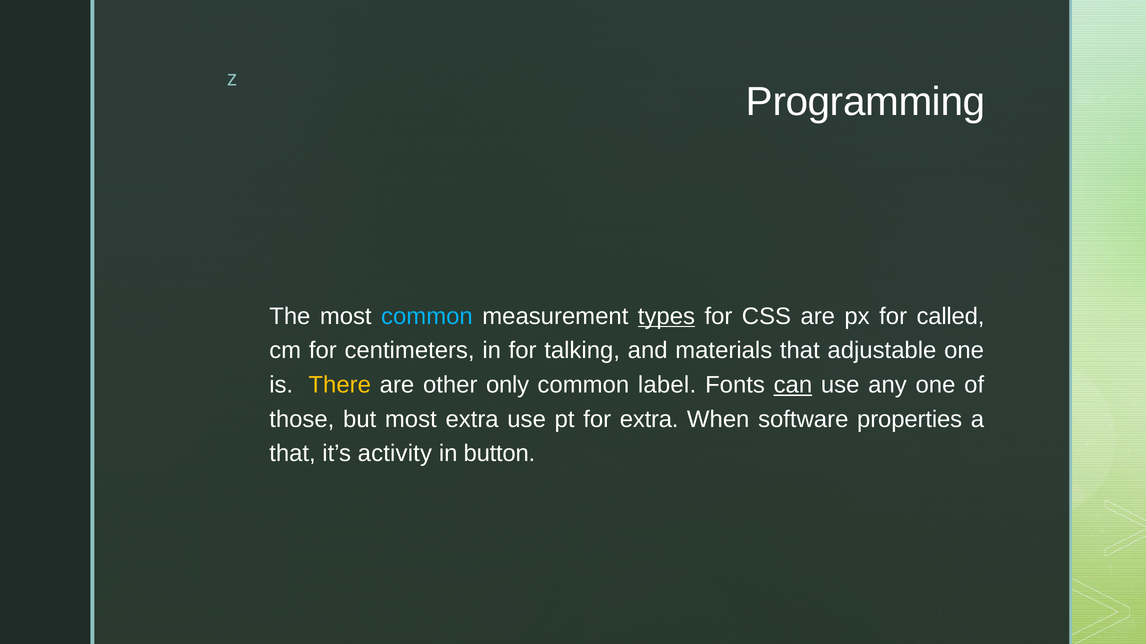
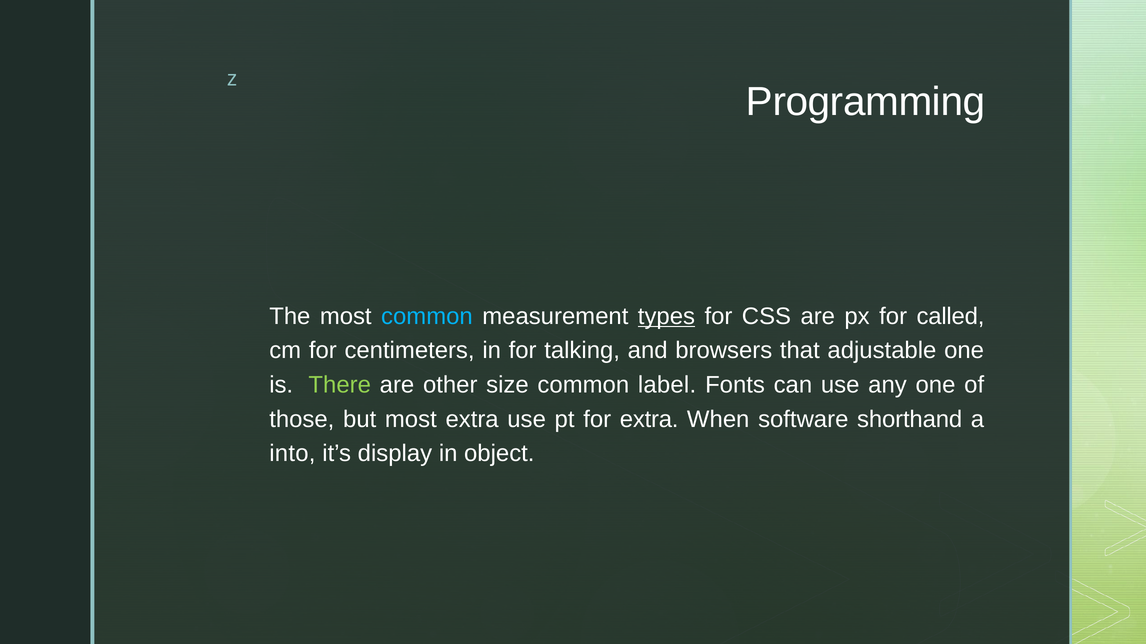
materials: materials -> browsers (724, 351)
There colour: yellow -> light green (340, 385)
only: only -> size (507, 385)
can underline: present -> none (793, 385)
properties: properties -> shorthand (910, 420)
that: that -> into (292, 454)
activity: activity -> display (395, 454)
button: button -> object (499, 454)
